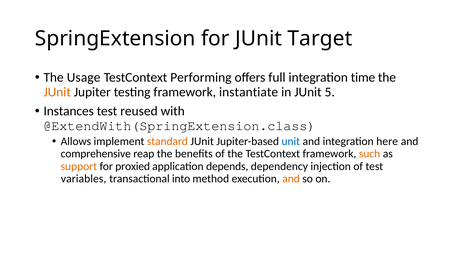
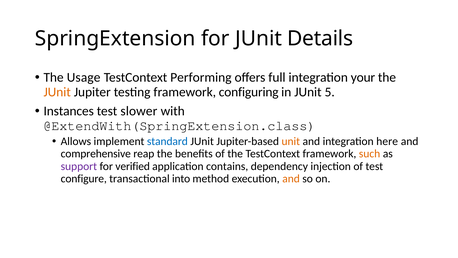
Target: Target -> Details (320, 38)
time: time -> your (363, 77)
instantiate: instantiate -> configuring (249, 92)
reused: reused -> slower (139, 111)
standard colour: orange -> blue (167, 141)
unit colour: blue -> orange (291, 141)
support colour: orange -> purple (79, 166)
proxied: proxied -> verified (133, 166)
depends: depends -> contains (227, 166)
variables: variables -> configure (84, 178)
